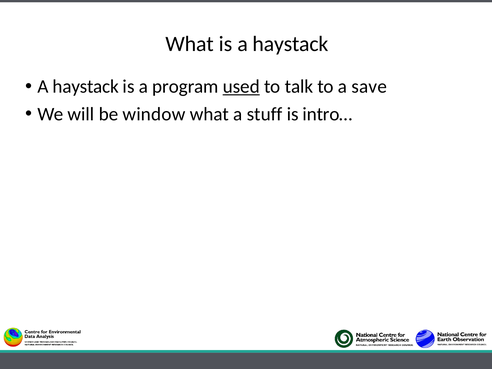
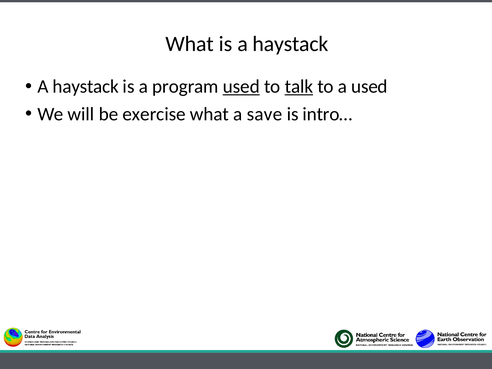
talk underline: none -> present (299, 87)
a save: save -> used (369, 87)
window: window -> exercise (154, 114)
stuff: stuff -> save (265, 114)
